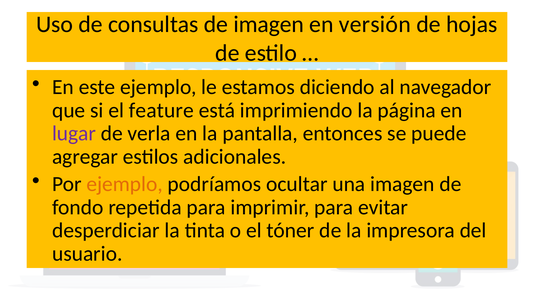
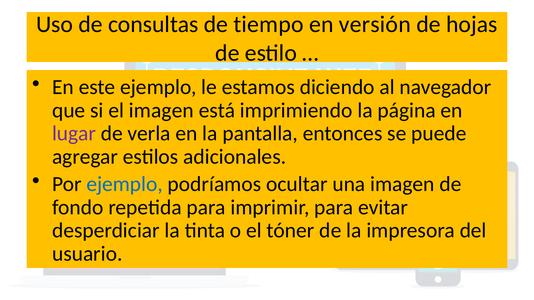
de imagen: imagen -> tiempo (269, 24)
el feature: feature -> imagen (161, 110)
ejemplo colour: orange -> blue (125, 184)
